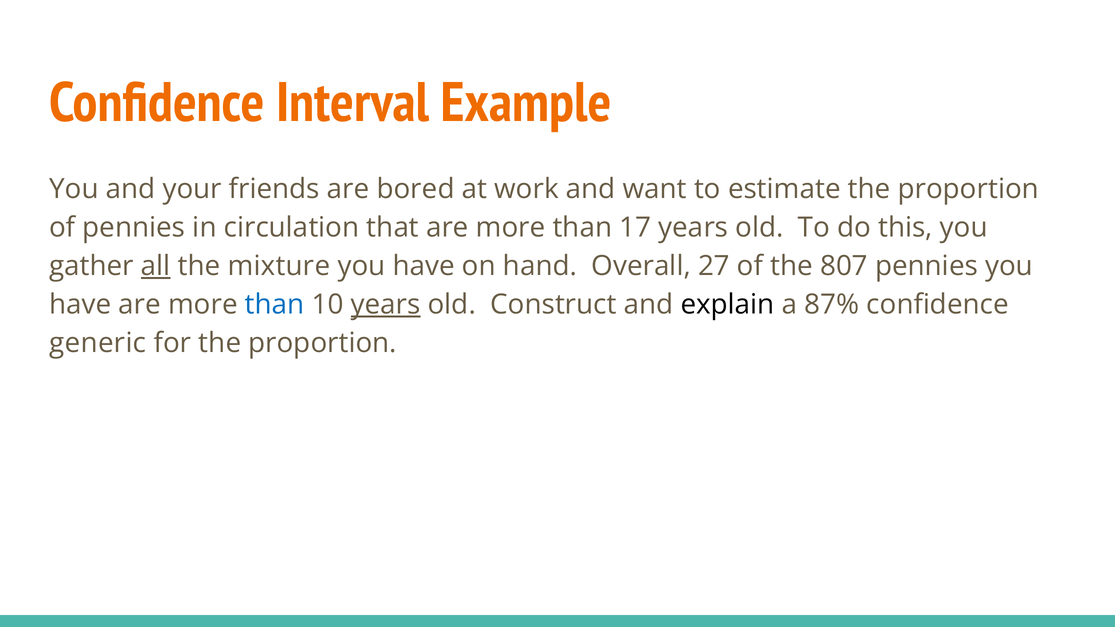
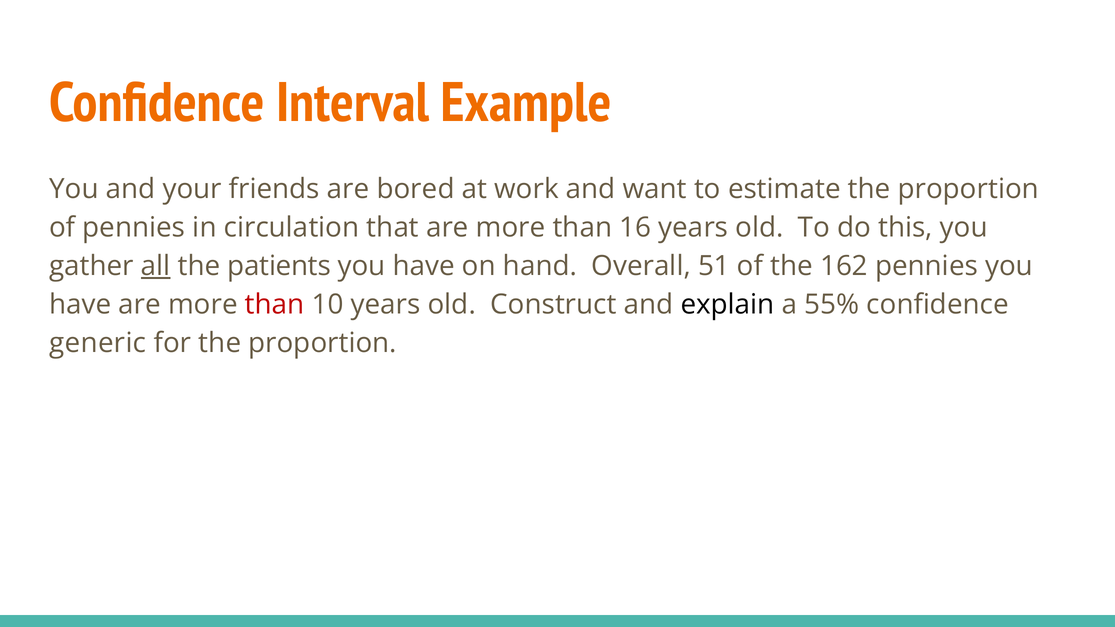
17: 17 -> 16 (635, 228)
mixture: mixture -> patients (279, 266)
27: 27 -> 51 (714, 266)
807: 807 -> 162 (844, 266)
than colour: blue -> red (275, 305)
years underline: present -> none (386, 305)
87%: 87% -> 55% (832, 305)
